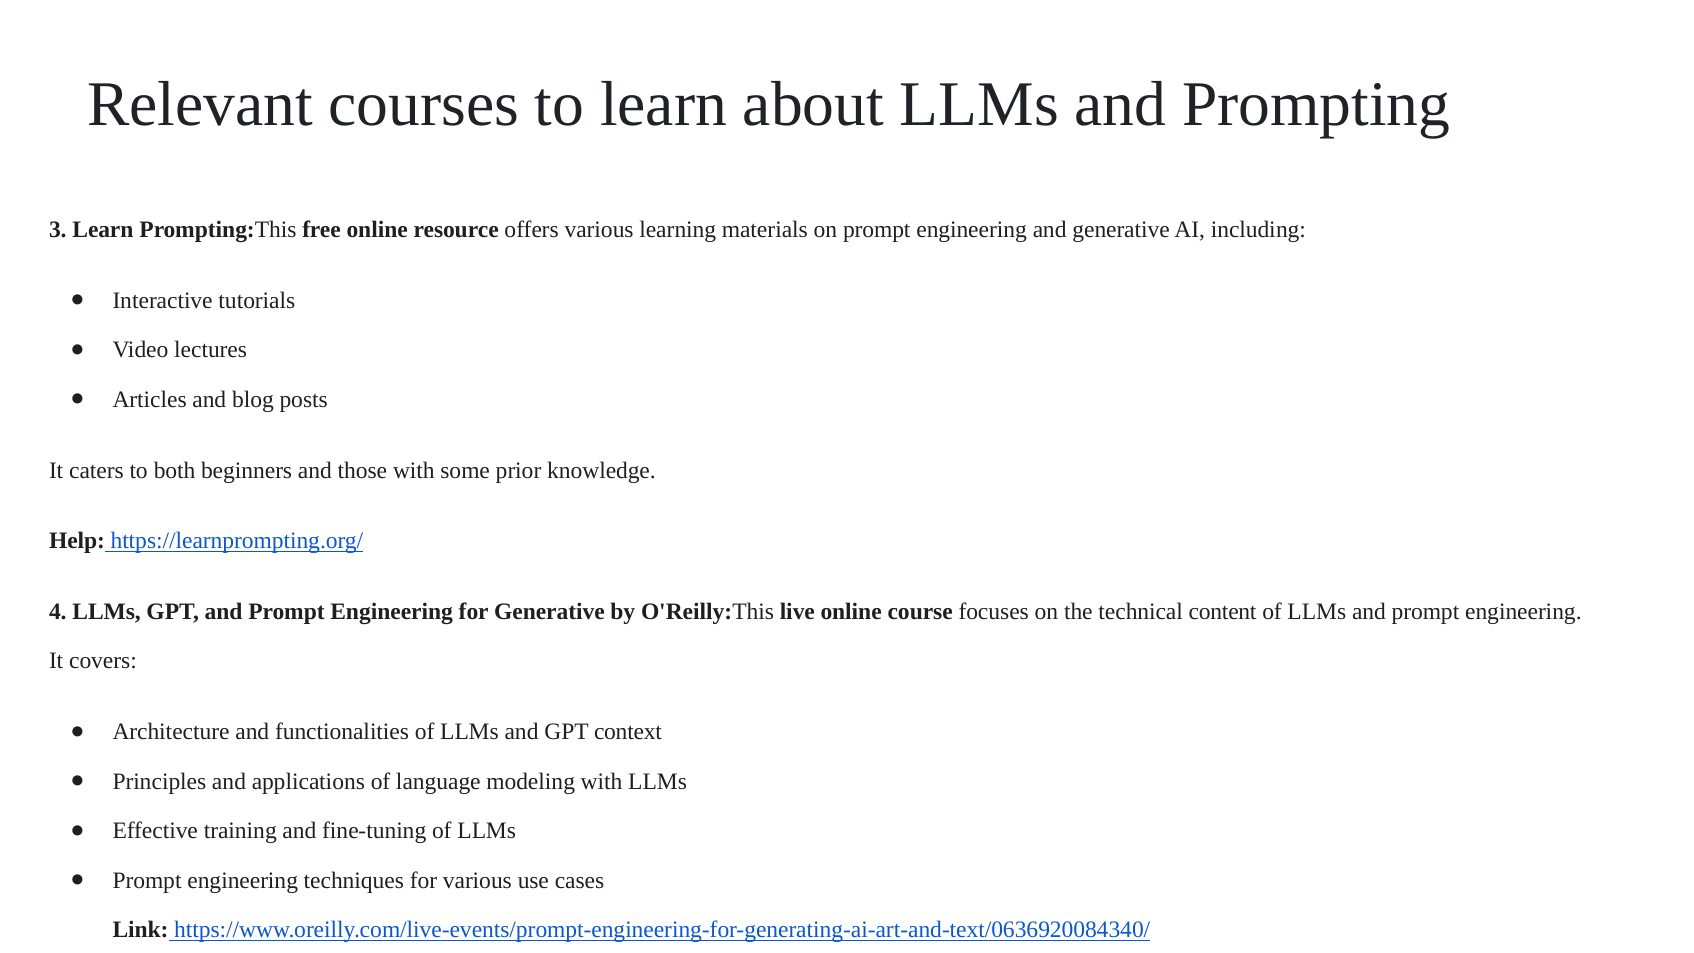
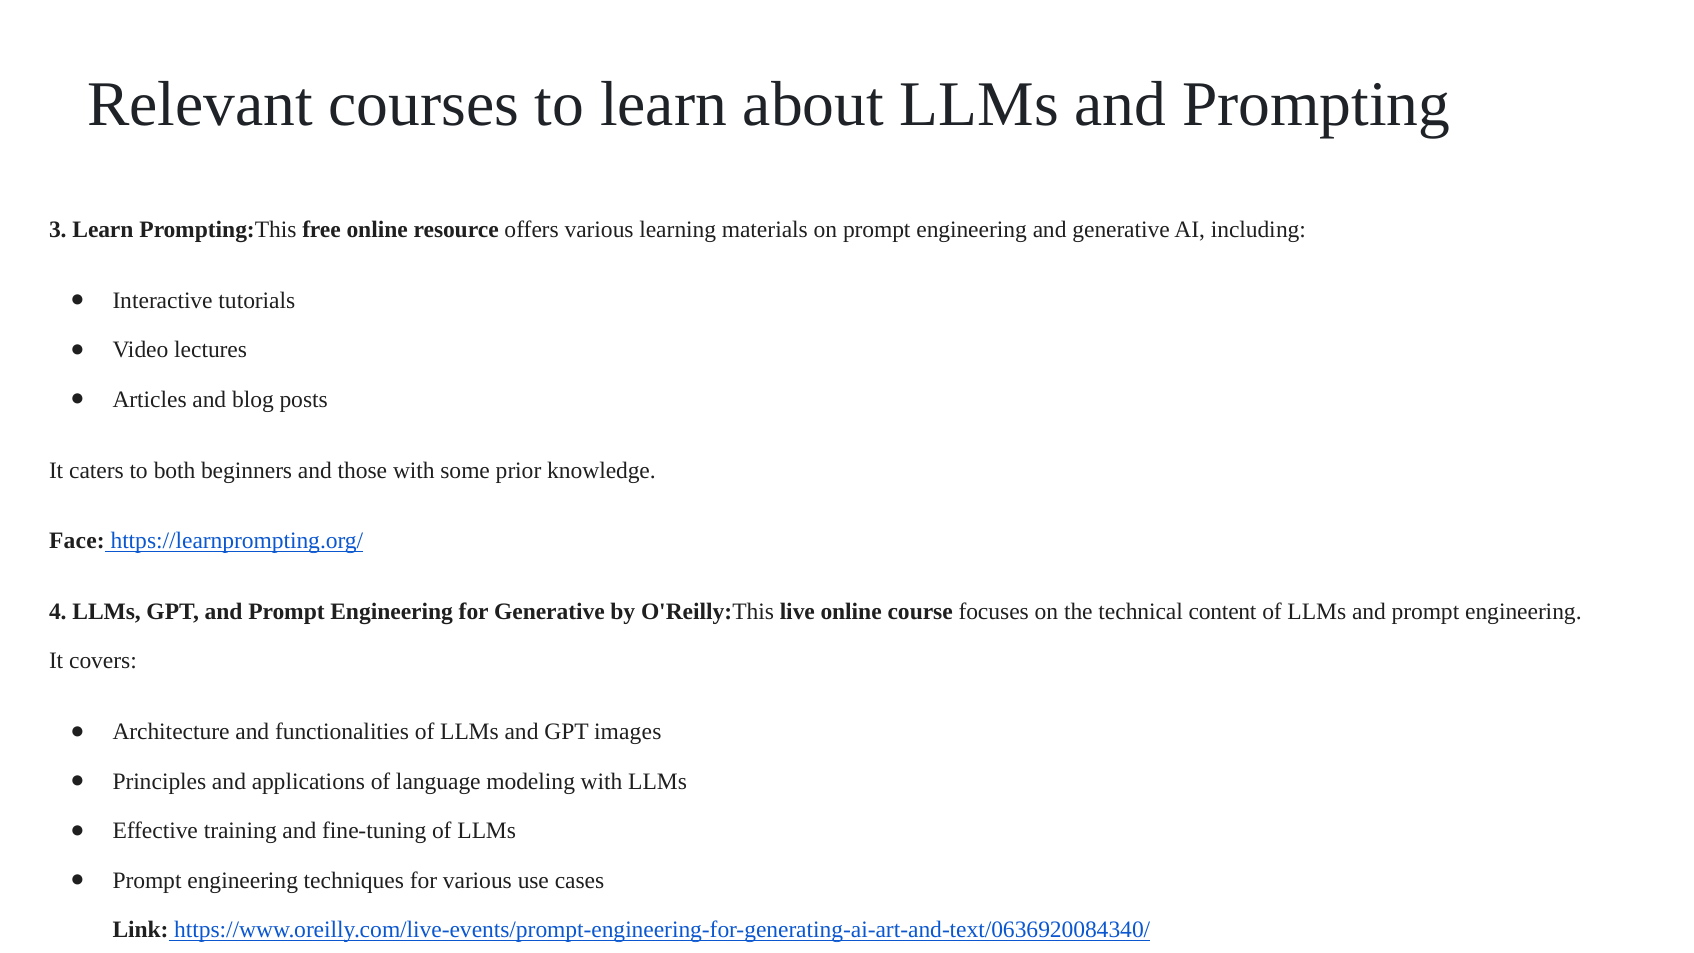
Help: Help -> Face (77, 541)
context: context -> images (628, 732)
